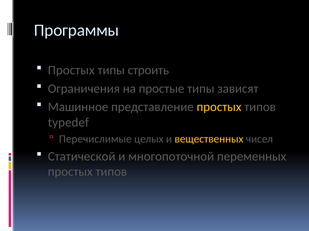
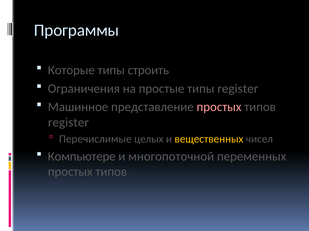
Простых: Простых -> Которые (71, 70)
типы зависят: зависят -> register (238, 89)
простых colour: yellow -> pink (219, 107)
typedef: typedef -> register (68, 123)
Статической: Статической -> Компьютере (82, 157)
